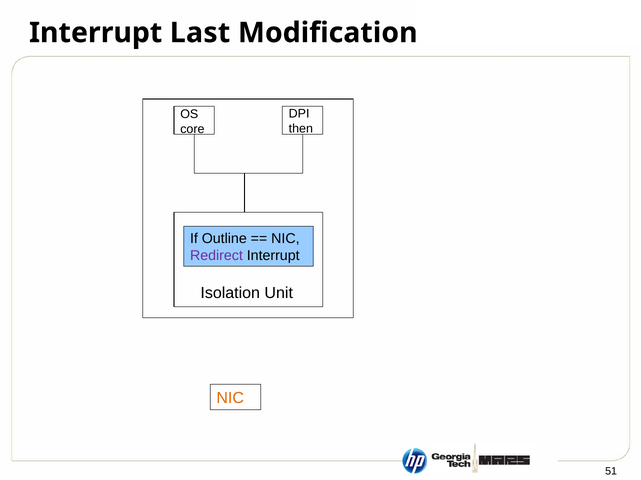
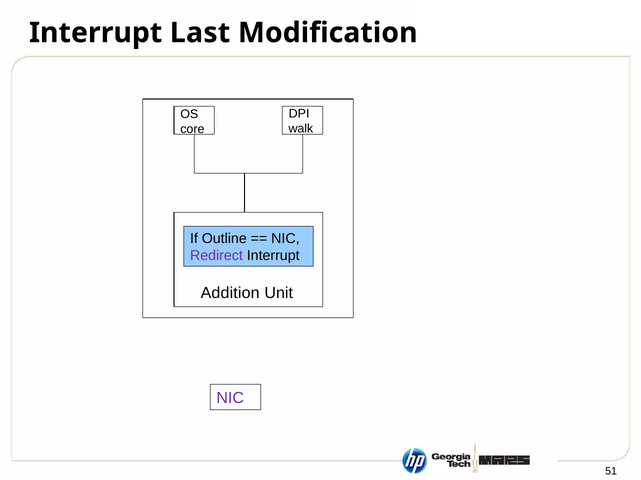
then: then -> walk (301, 129)
Isolation: Isolation -> Addition (230, 293)
NIC colour: orange -> purple (230, 399)
